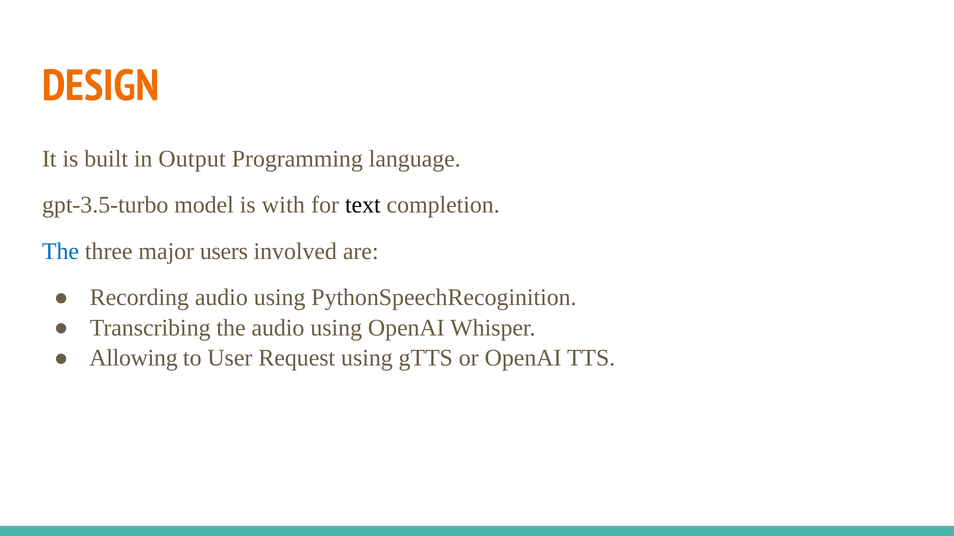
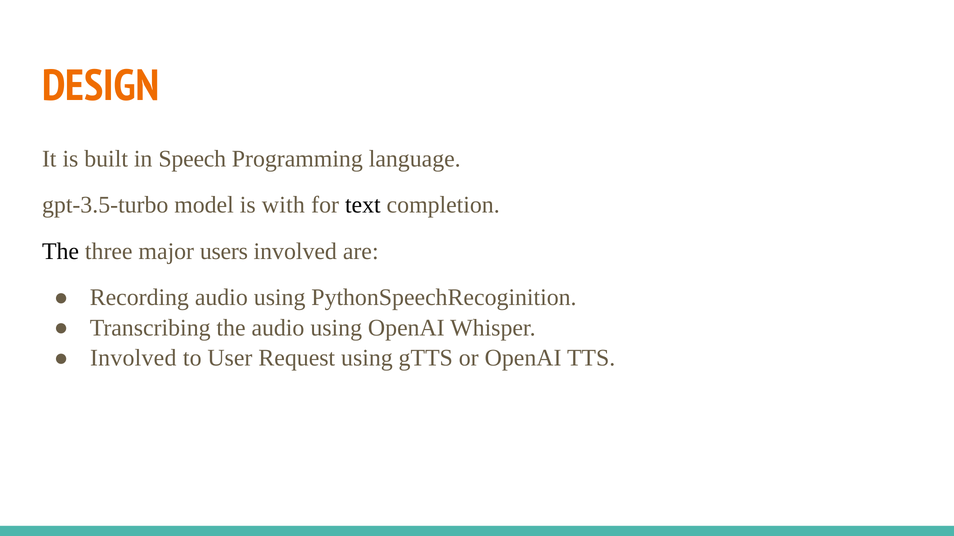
Output: Output -> Speech (192, 159)
The colour: blue -> black (61, 252)
Allowing: Allowing -> Involved (133, 358)
